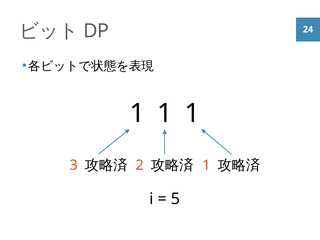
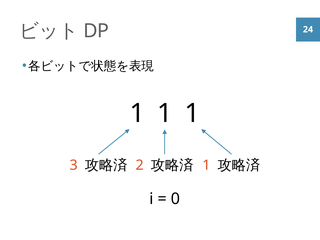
5: 5 -> 0 (175, 199)
